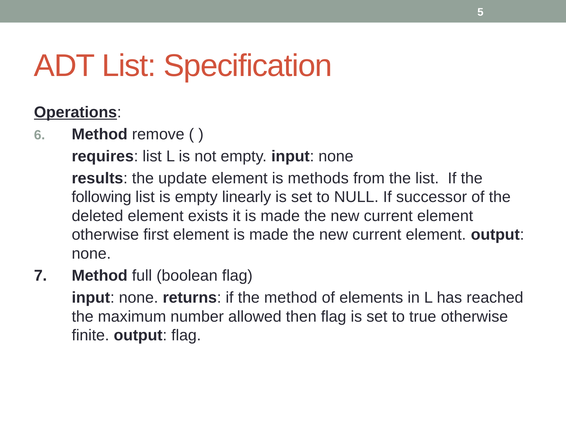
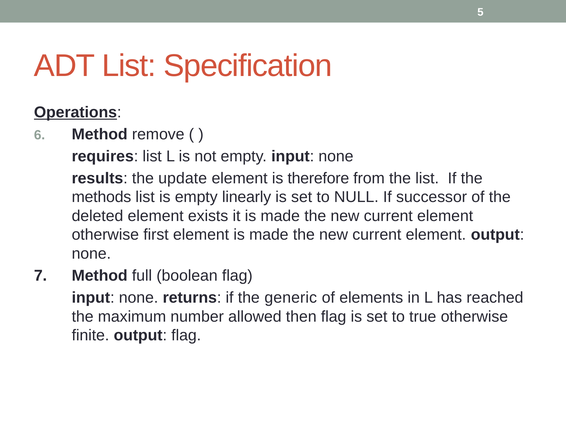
methods: methods -> therefore (318, 178)
following: following -> methods (101, 197)
the method: method -> generic (291, 298)
